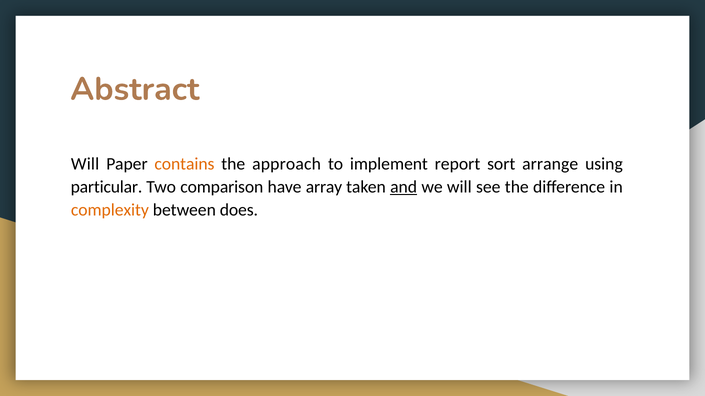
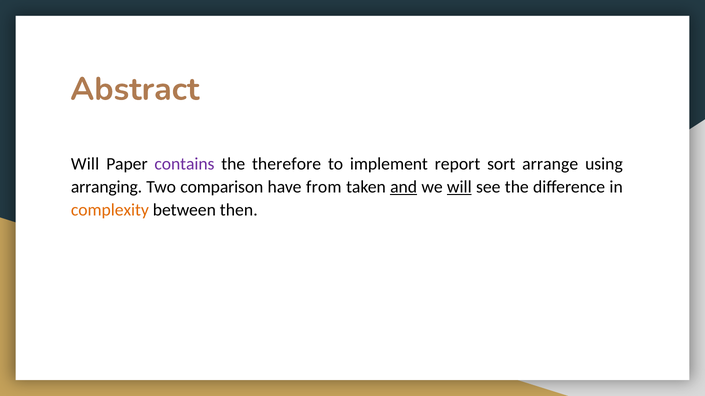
contains colour: orange -> purple (184, 164)
approach: approach -> therefore (287, 164)
particular: particular -> arranging (107, 187)
array: array -> from (324, 187)
will underline: none -> present (459, 187)
does: does -> then (239, 210)
